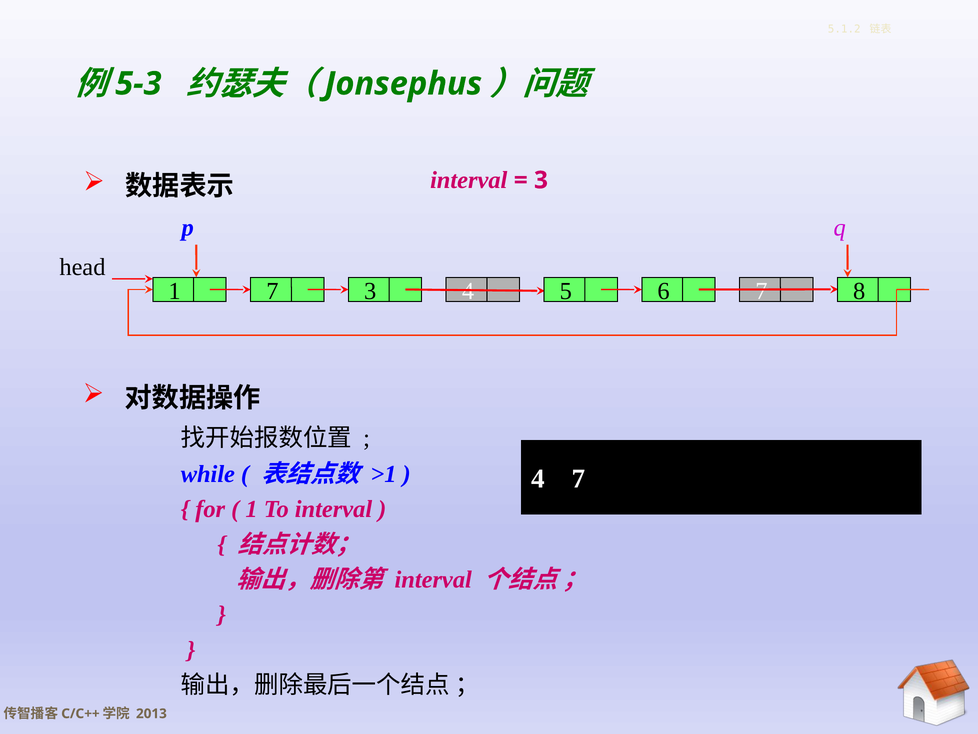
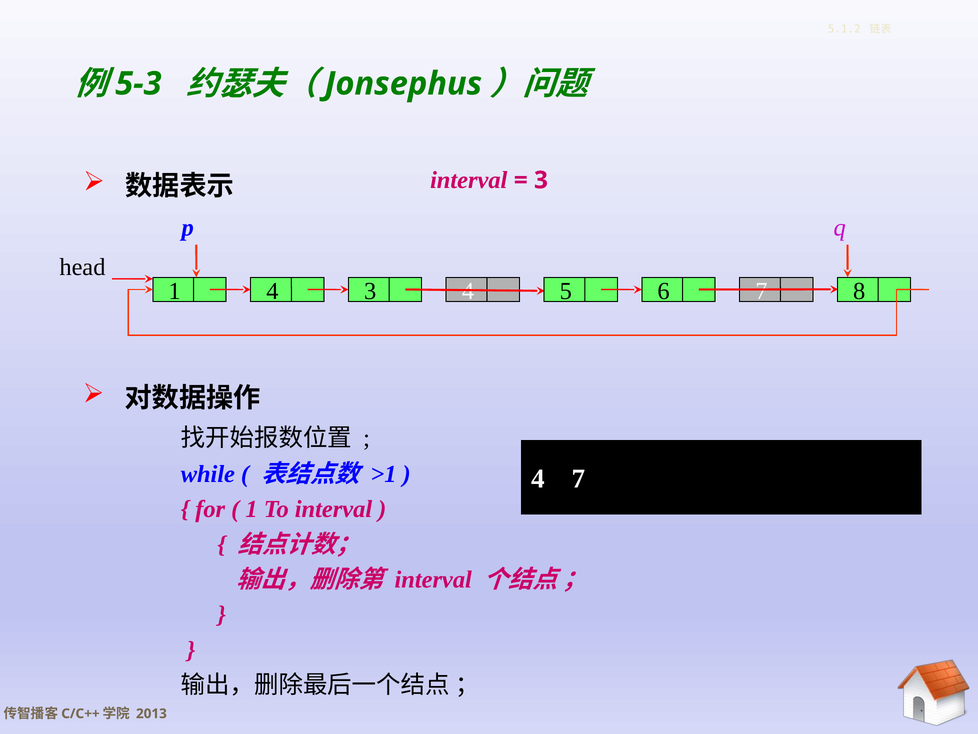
1 7: 7 -> 4 (272, 291)
